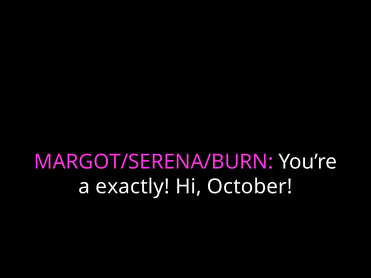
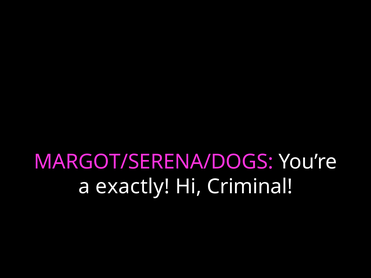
MARGOT/SERENA/BURN: MARGOT/SERENA/BURN -> MARGOT/SERENA/DOGS (154, 162)
October: October -> Criminal (250, 187)
